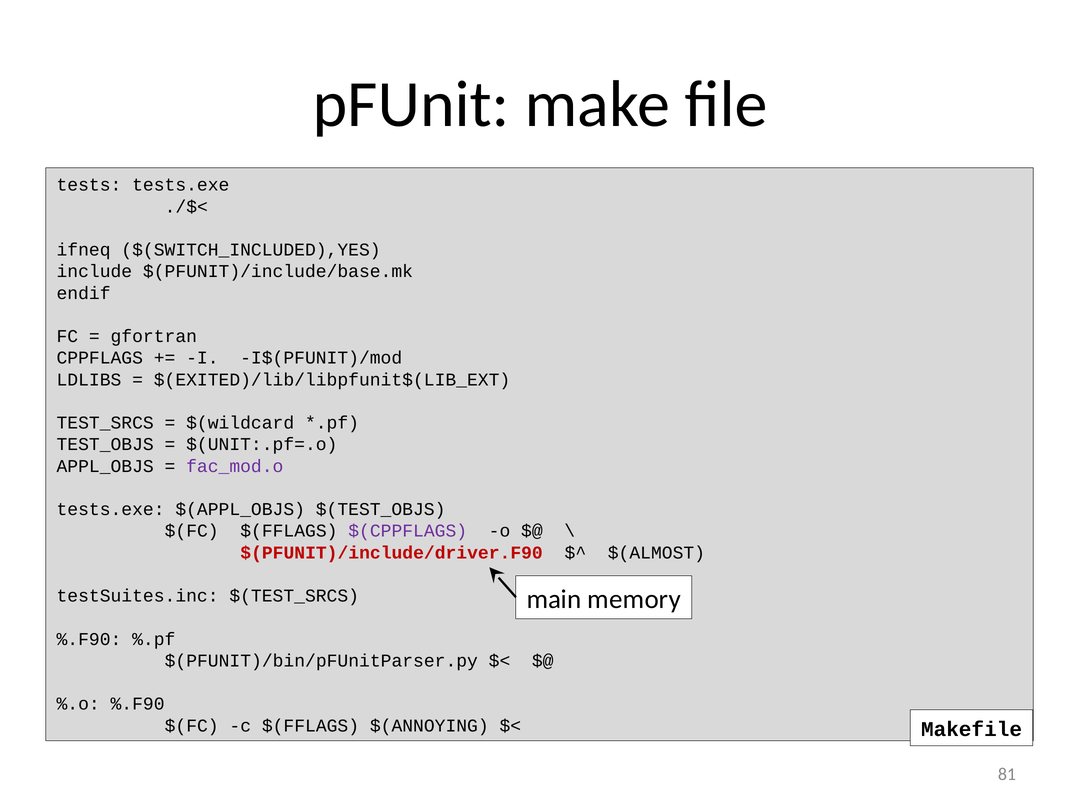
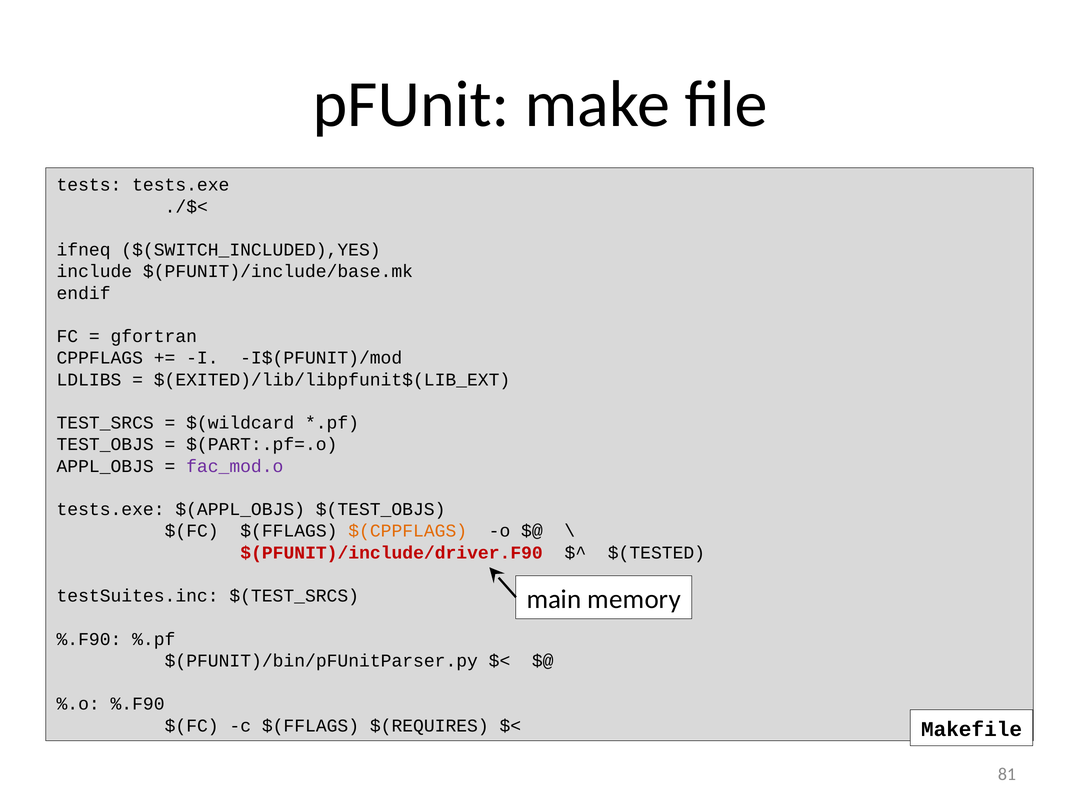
$(UNIT:.pf=.o: $(UNIT:.pf=.o -> $(PART:.pf=.o (262, 444)
$(CPPFLAGS colour: purple -> orange (408, 531)
$(ALMOST: $(ALMOST -> $(TESTED (656, 552)
$(ANNOYING: $(ANNOYING -> $(REQUIRES (429, 725)
